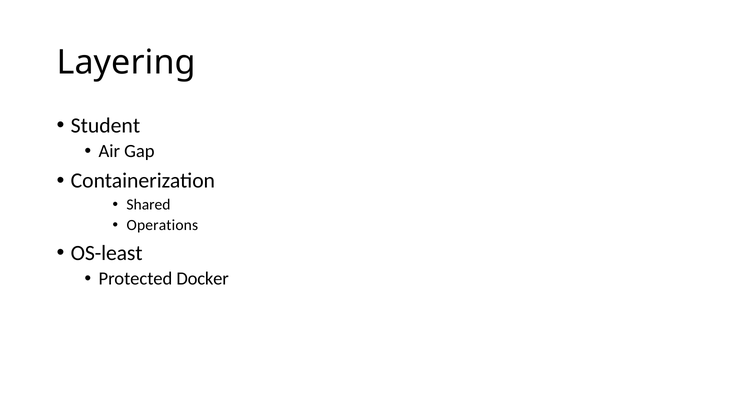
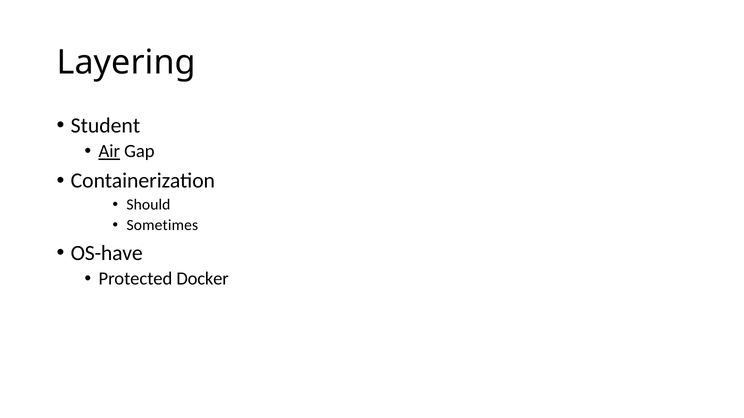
Air underline: none -> present (109, 151)
Shared: Shared -> Should (148, 205)
Operations: Operations -> Sometimes (162, 226)
OS-least: OS-least -> OS-have (107, 253)
